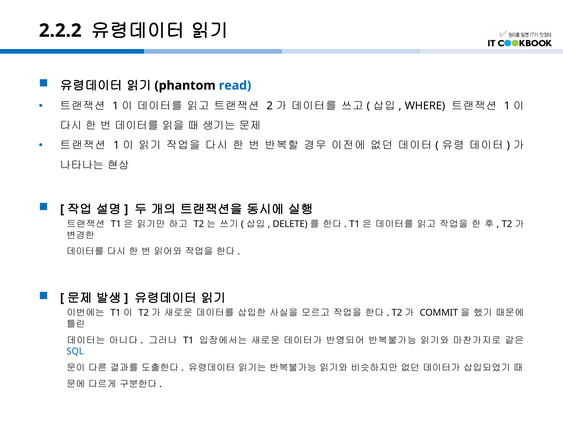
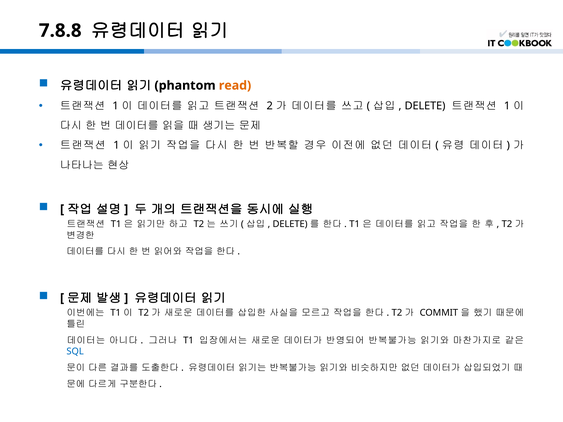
2.2.2: 2.2.2 -> 7.8.8 (60, 31)
read colour: blue -> orange (235, 86)
WHERE: WHERE -> DELETE (425, 106)
